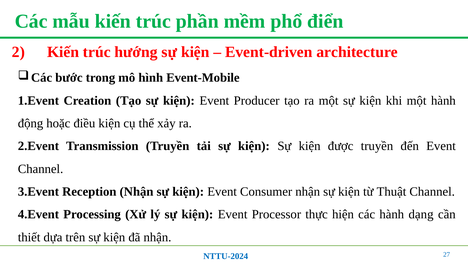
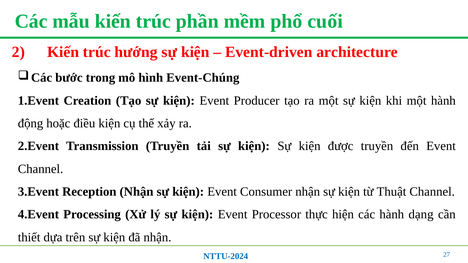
điển: điển -> cuối (325, 21)
Event-Mobile: Event-Mobile -> Event-Chúng (203, 78)
